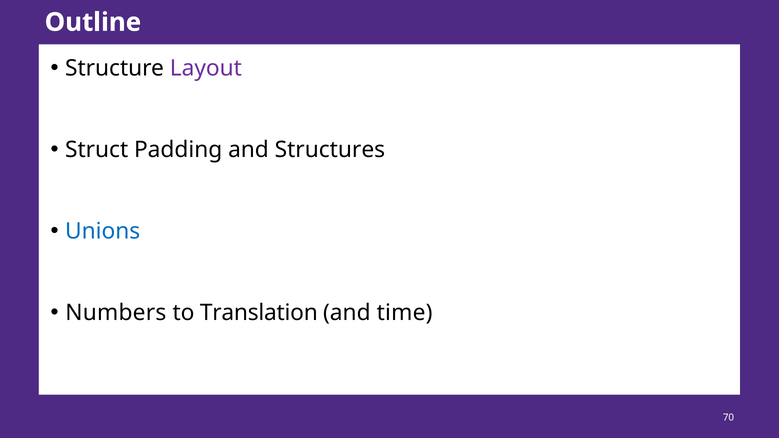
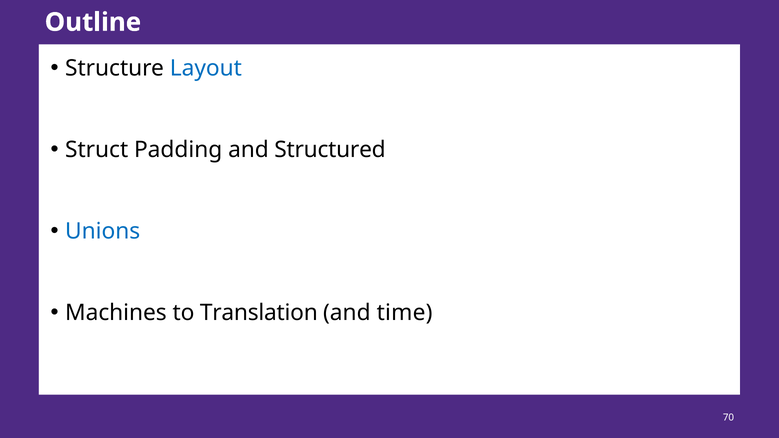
Layout colour: purple -> blue (206, 68)
Structures: Structures -> Structured (330, 150)
Numbers: Numbers -> Machines (116, 313)
